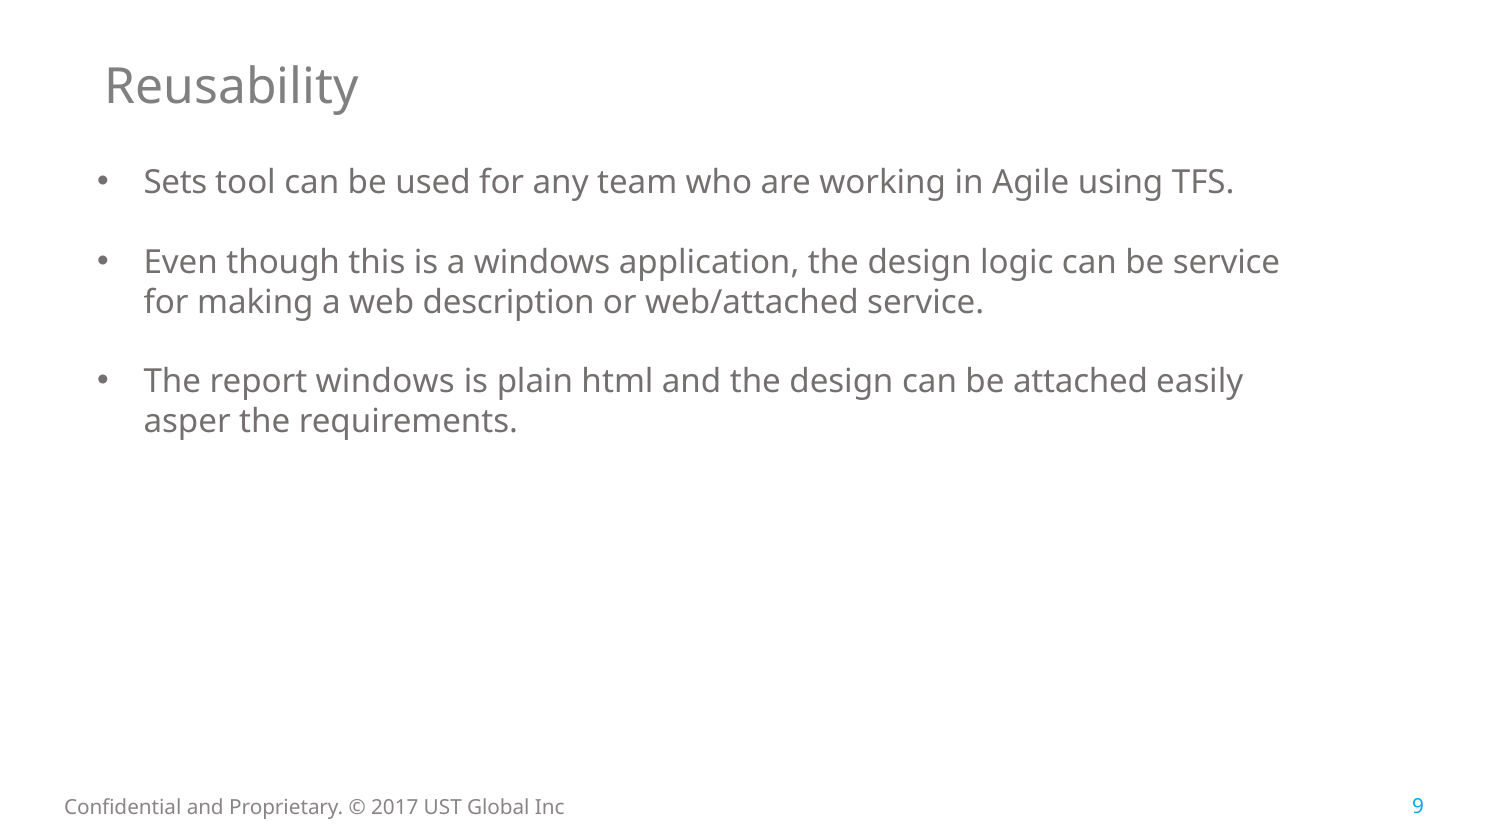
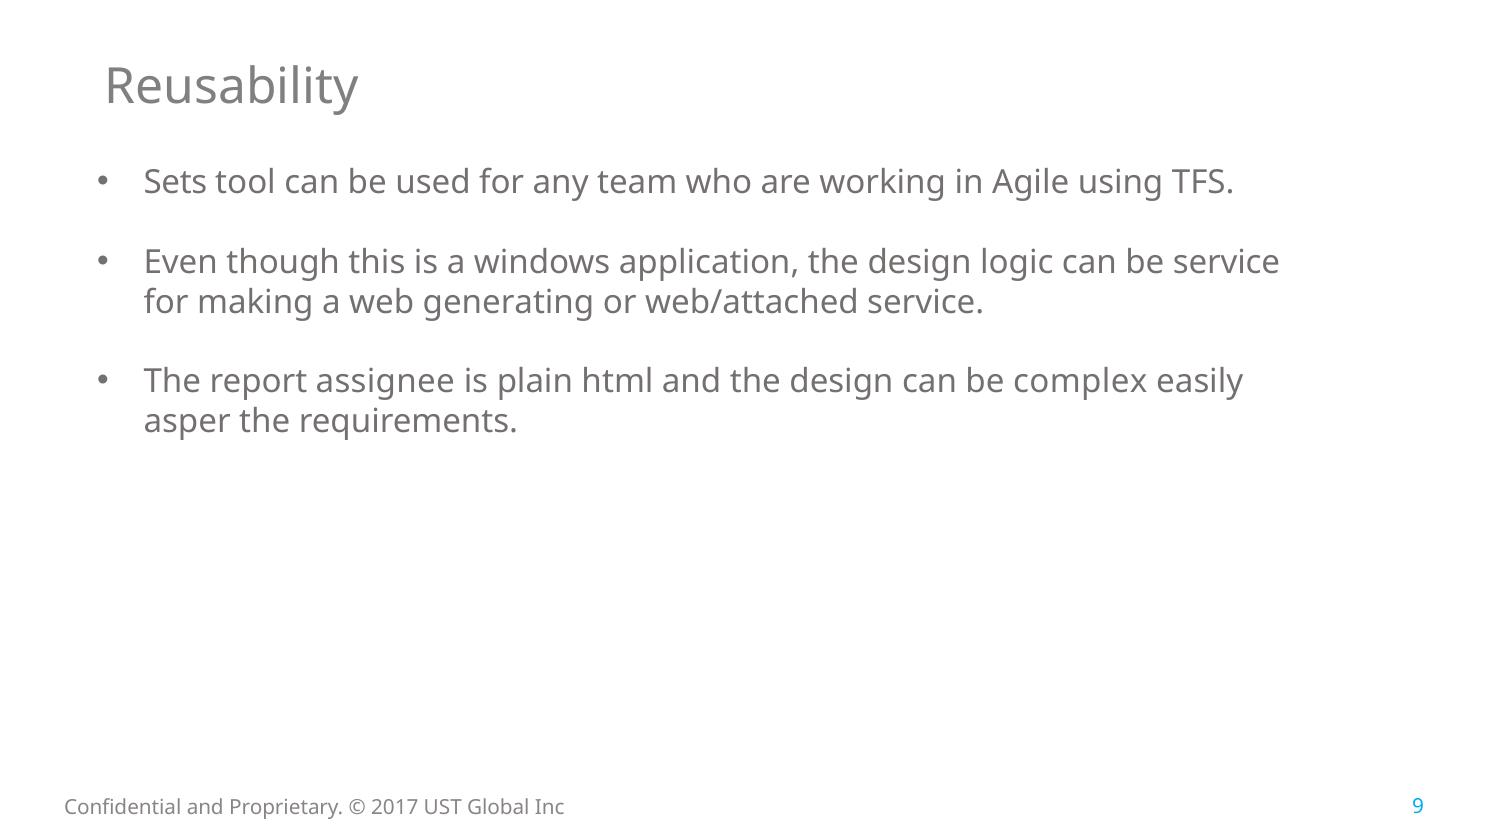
description: description -> generating (509, 302)
report windows: windows -> assignee (385, 382)
attached: attached -> complex (1080, 382)
